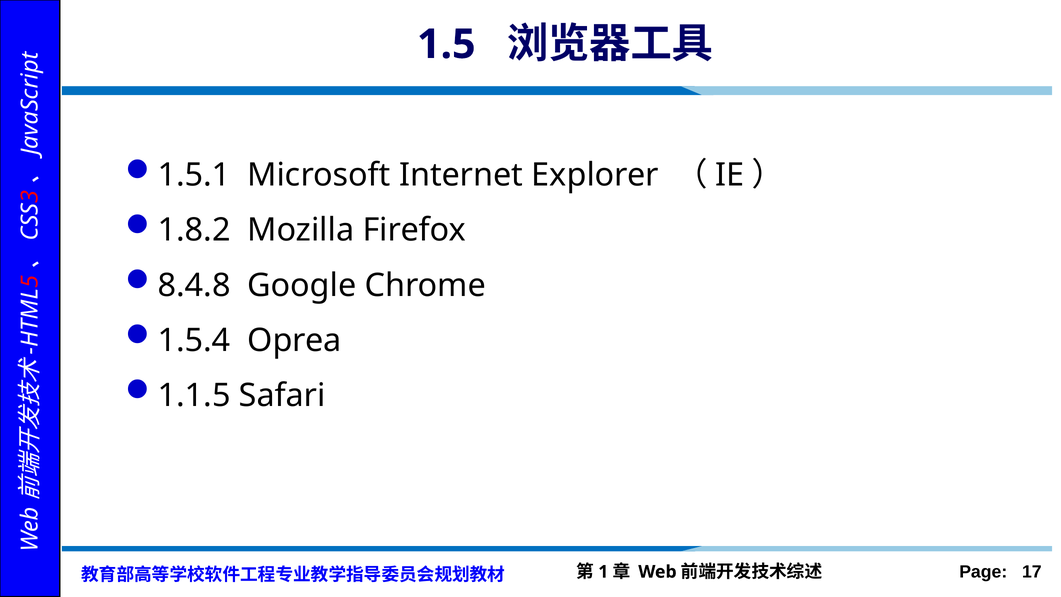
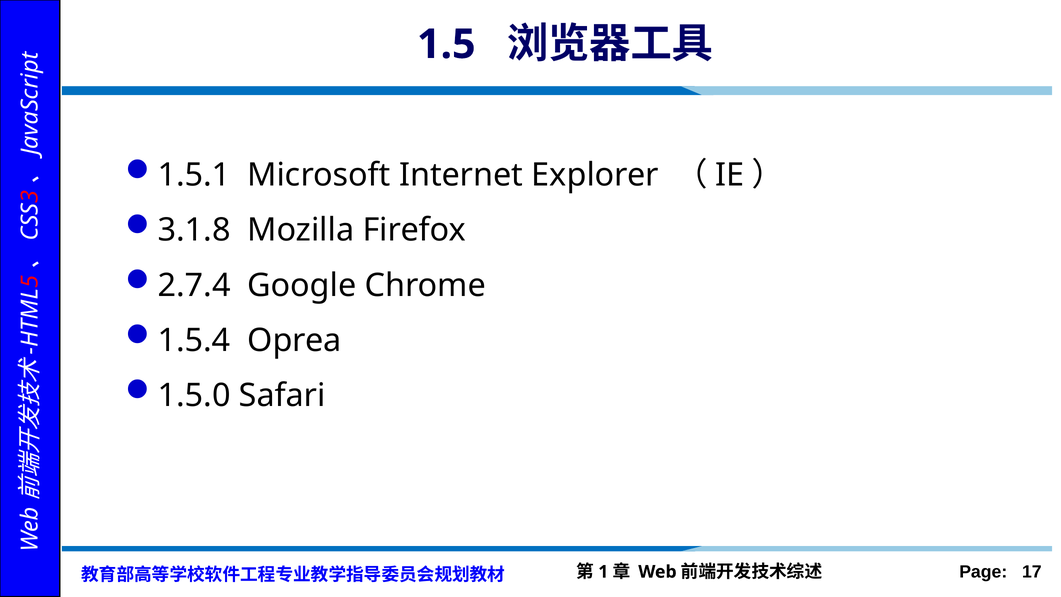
1.8.2: 1.8.2 -> 3.1.8 (194, 230)
8.4.8: 8.4.8 -> 2.7.4 (194, 285)
1.1.5: 1.1.5 -> 1.5.0 (194, 395)
